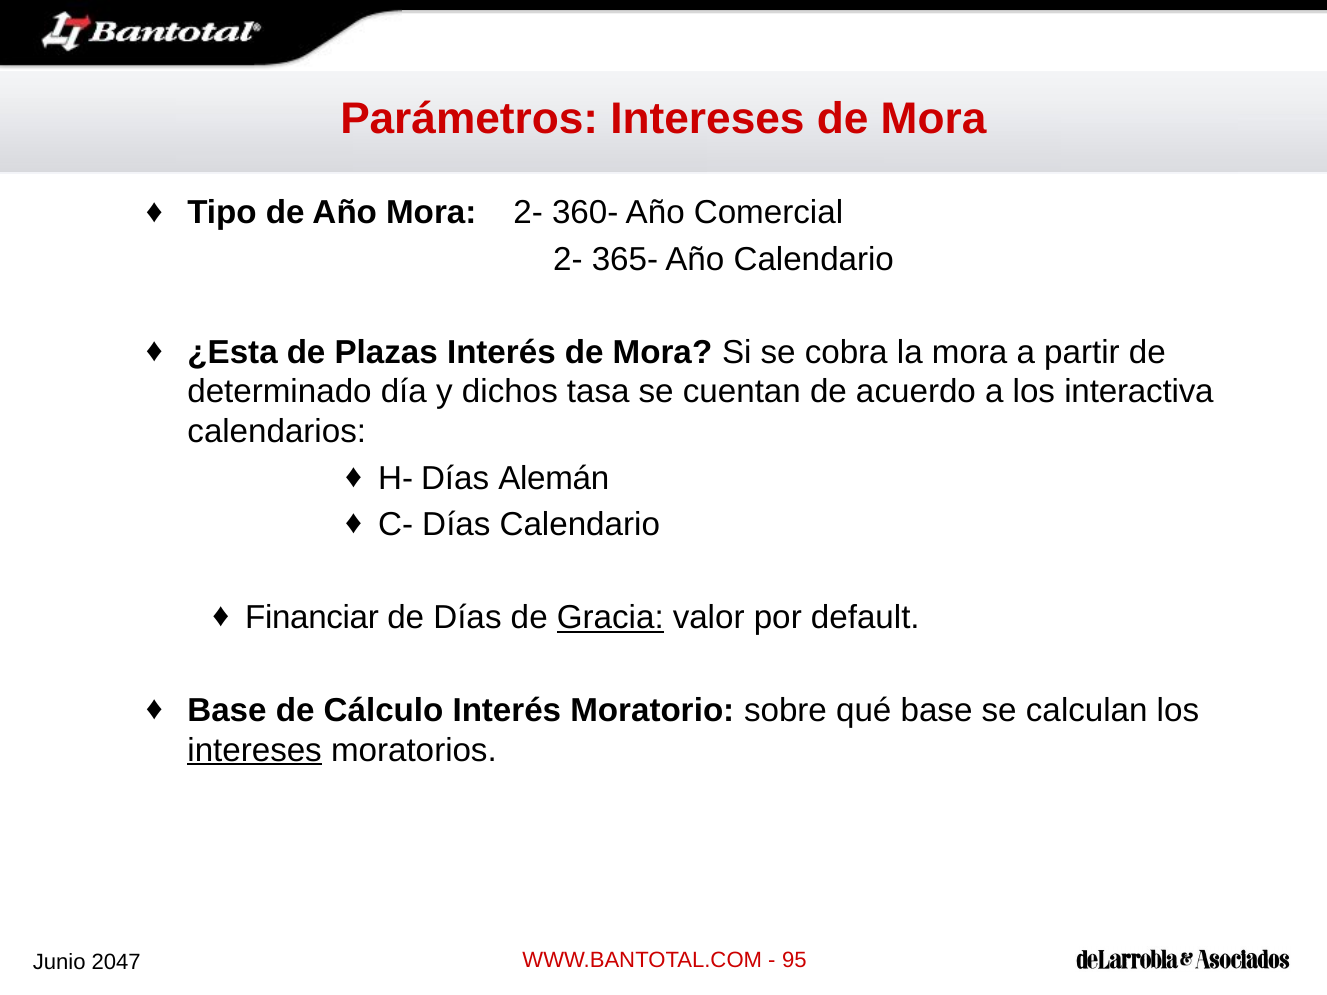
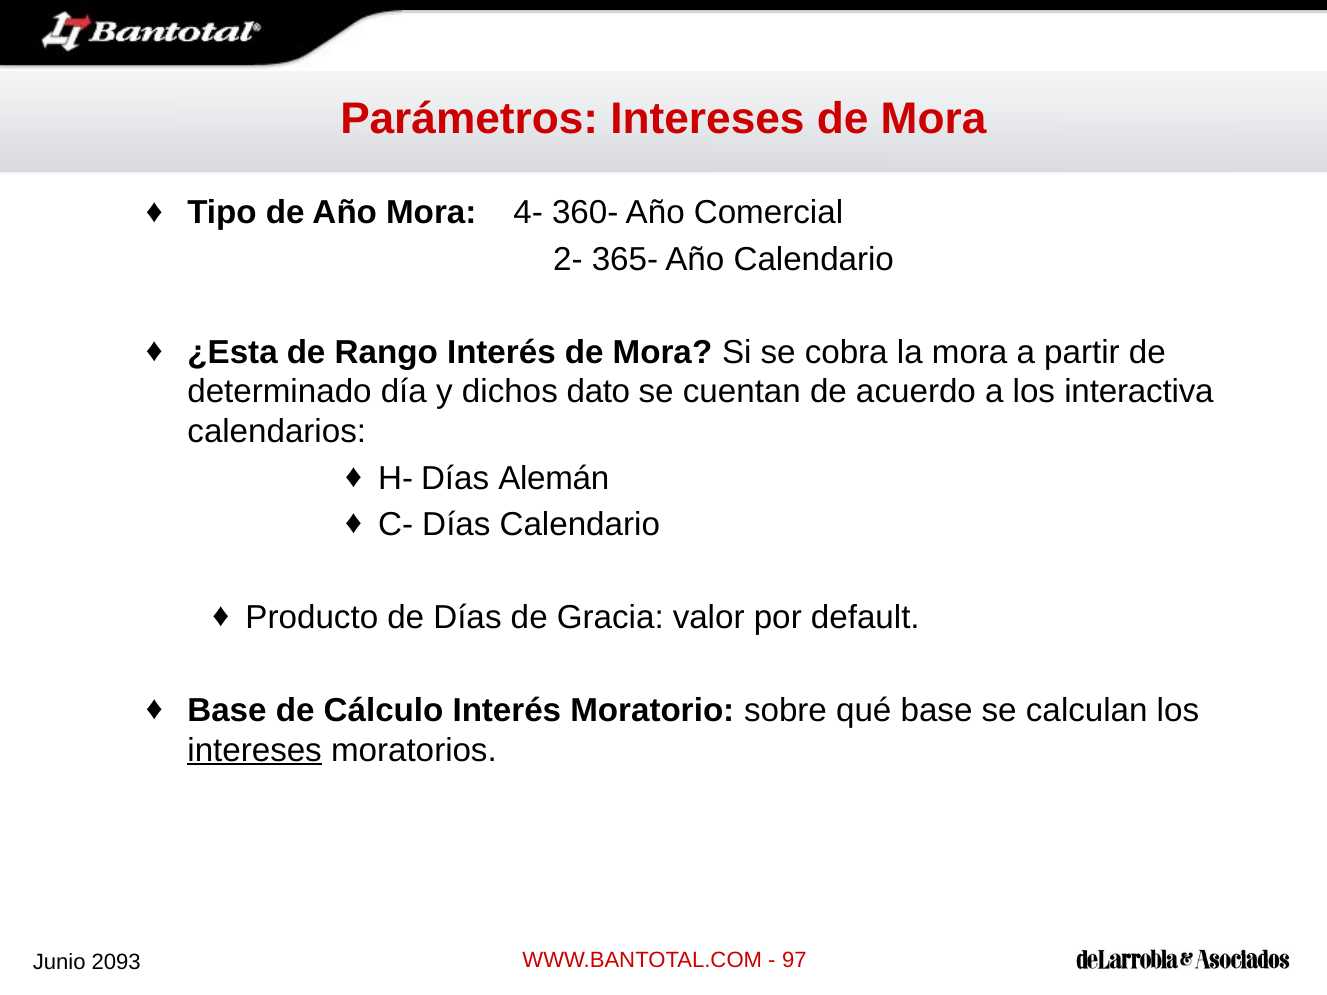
Mora 2-: 2- -> 4- (528, 213)
Plazas: Plazas -> Rango (386, 352)
tasa: tasa -> dato (598, 392)
Financiar: Financiar -> Producto (312, 618)
Gracia underline: present -> none (610, 618)
95: 95 -> 97 (794, 961)
2047: 2047 -> 2093 (116, 962)
